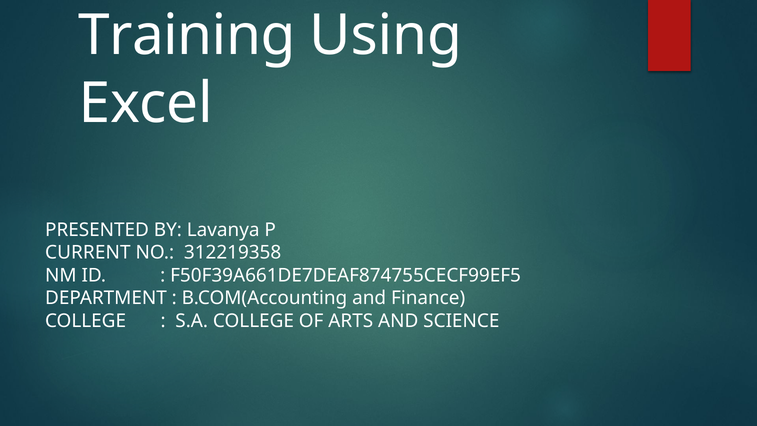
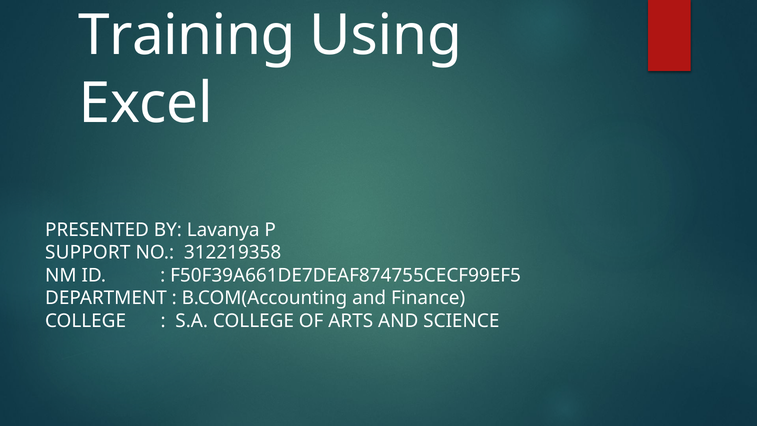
CURRENT: CURRENT -> SUPPORT (88, 253)
